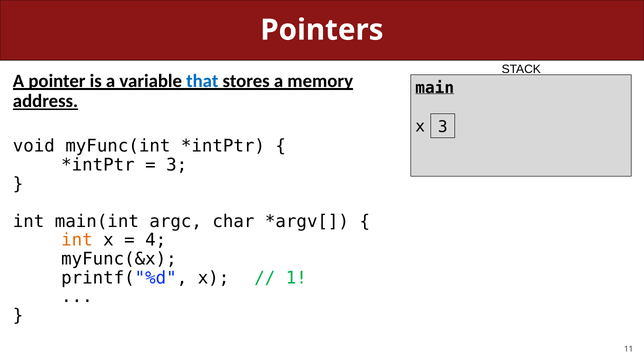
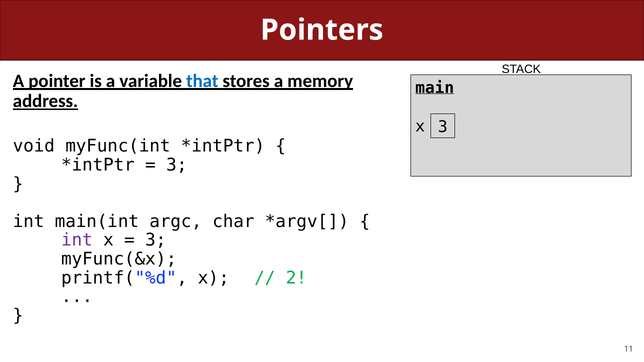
int colour: orange -> purple (77, 240)
4: 4 -> 3 (156, 240)
1: 1 -> 2 (296, 278)
